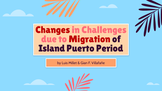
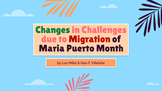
Changes colour: red -> green (53, 30)
Island: Island -> Maria (52, 48)
Period: Period -> Month (110, 48)
